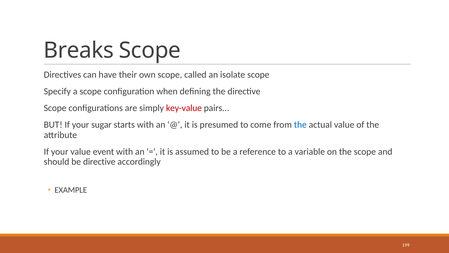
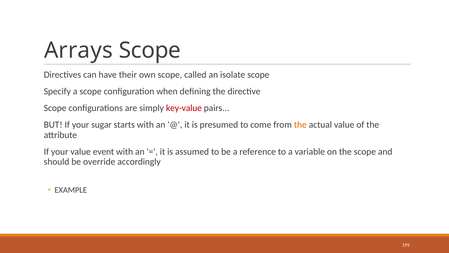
Breaks: Breaks -> Arrays (78, 50)
the colour: blue -> orange (300, 125)
be directive: directive -> override (99, 162)
